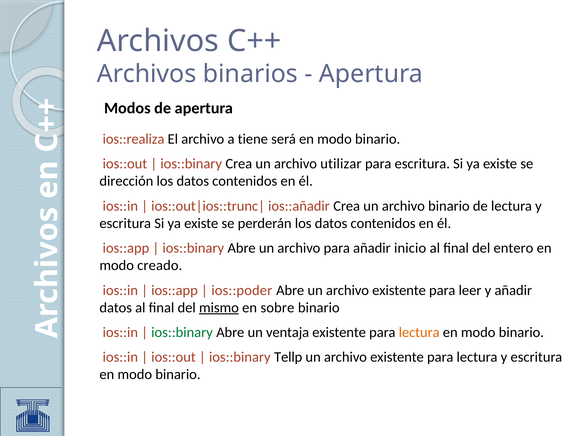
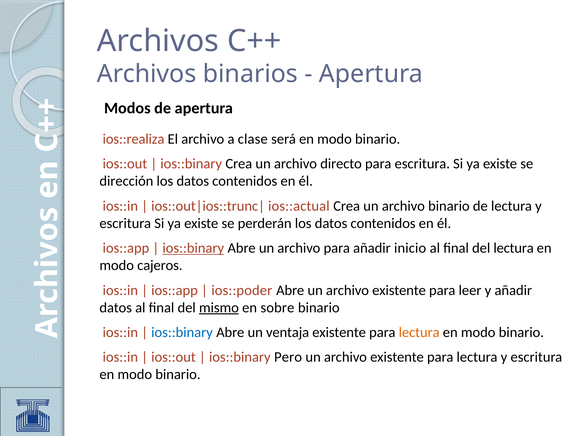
tiene: tiene -> clase (253, 139)
utilizar: utilizar -> directo (341, 164)
ios::añadir: ios::añadir -> ios::actual (299, 206)
ios::binary underline: none -> present (193, 248)
del entero: entero -> lectura (514, 248)
creado: creado -> cajeros (160, 265)
ios::binary colour: green -> blue (182, 332)
Tellp: Tellp -> Pero (288, 357)
